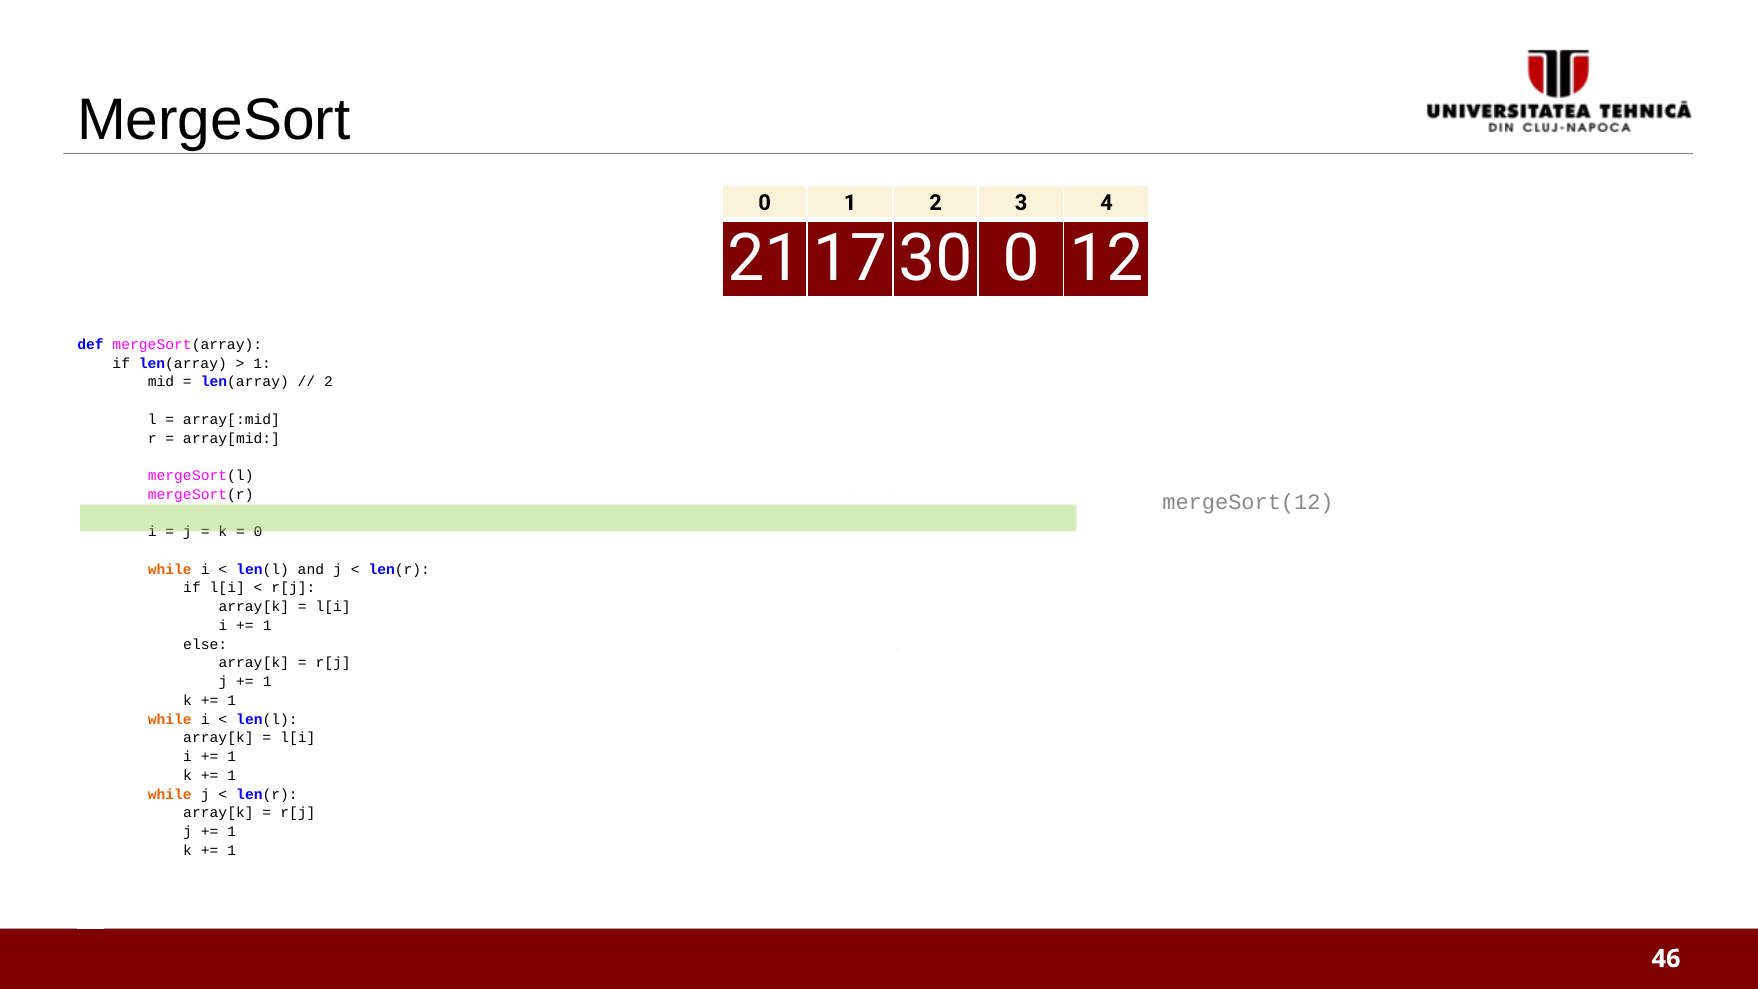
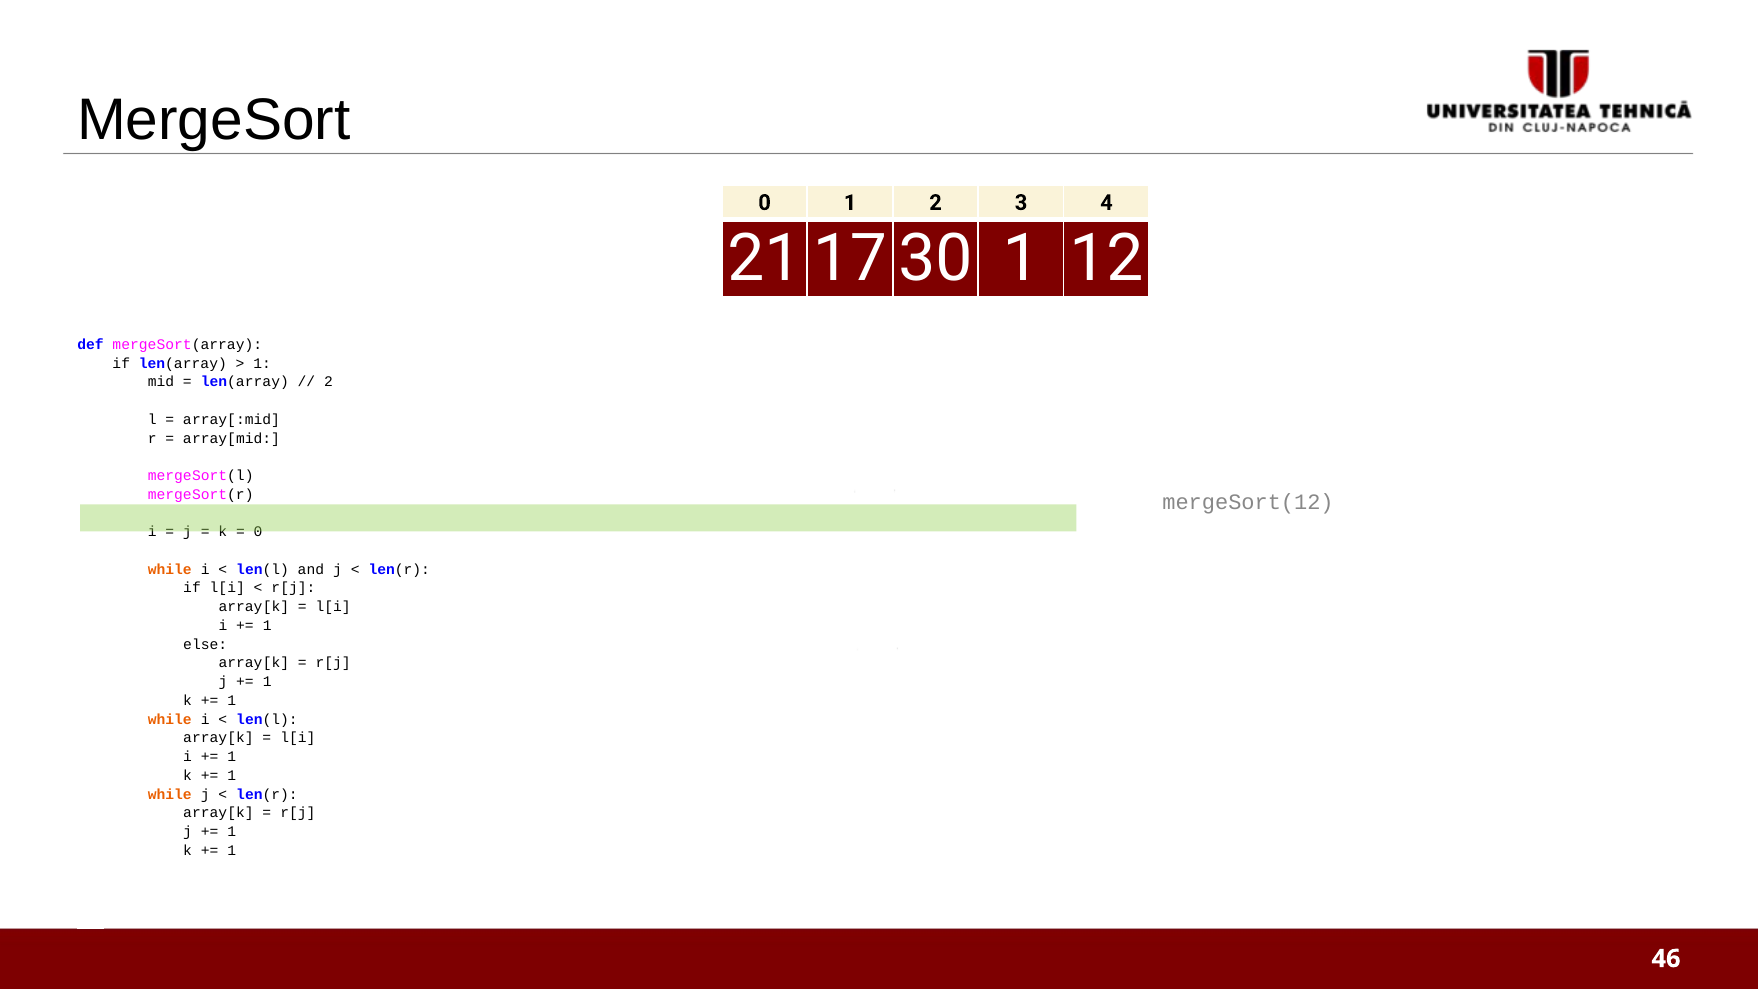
0: 0 -> 1 (1021, 258)
